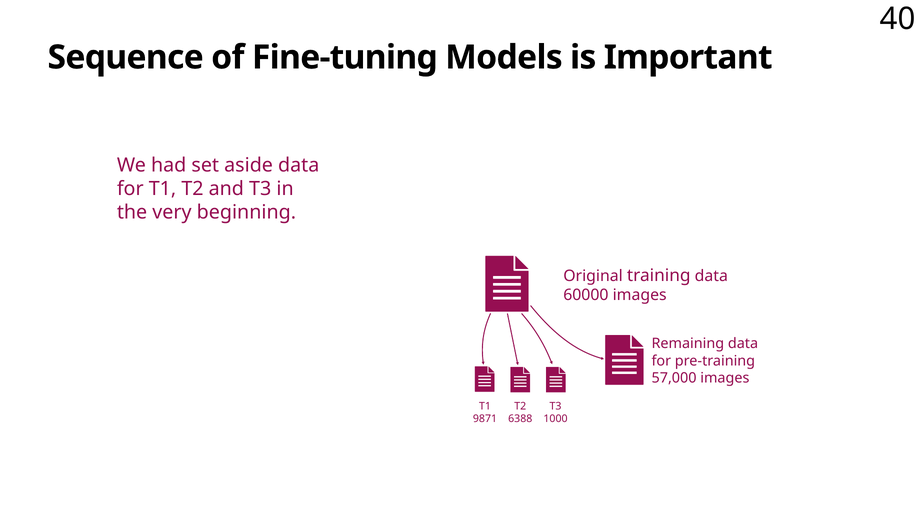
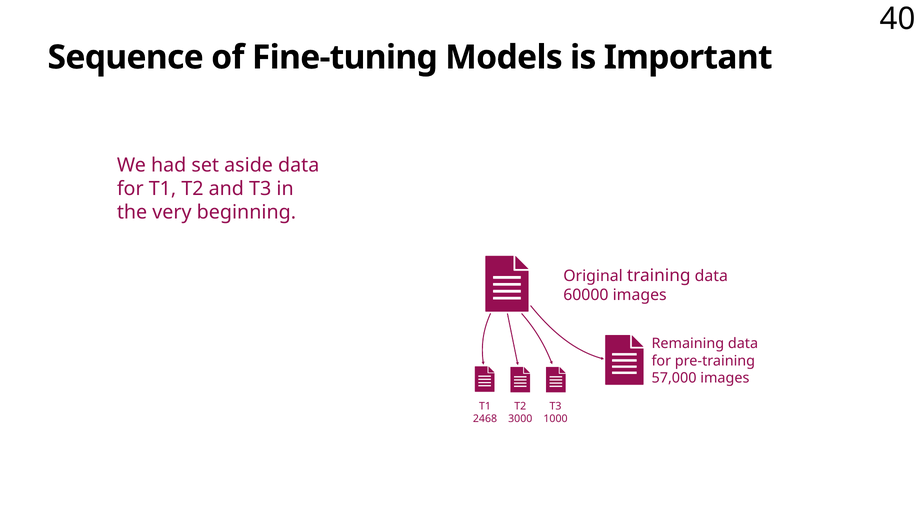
9871: 9871 -> 2468 (485, 419)
6388: 6388 -> 3000 (520, 419)
